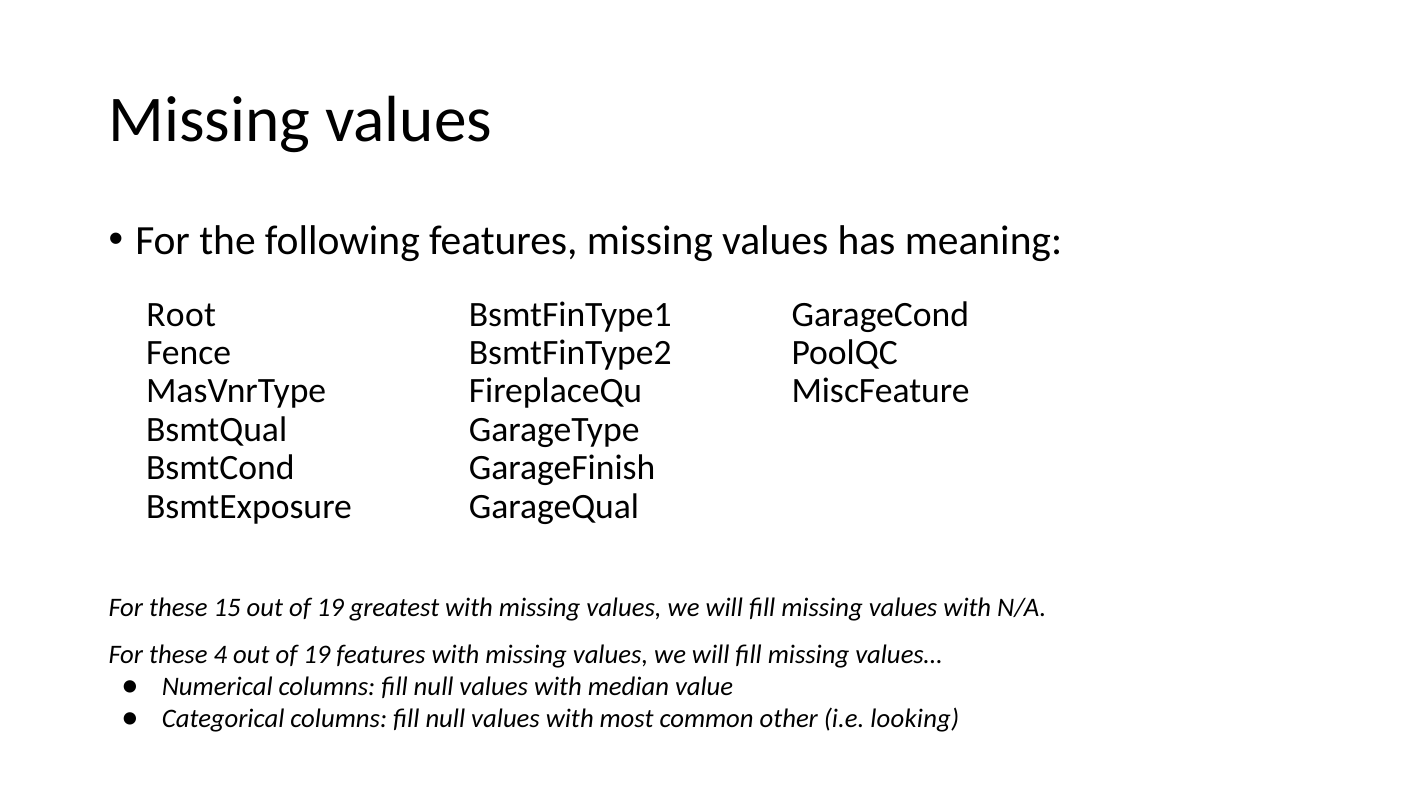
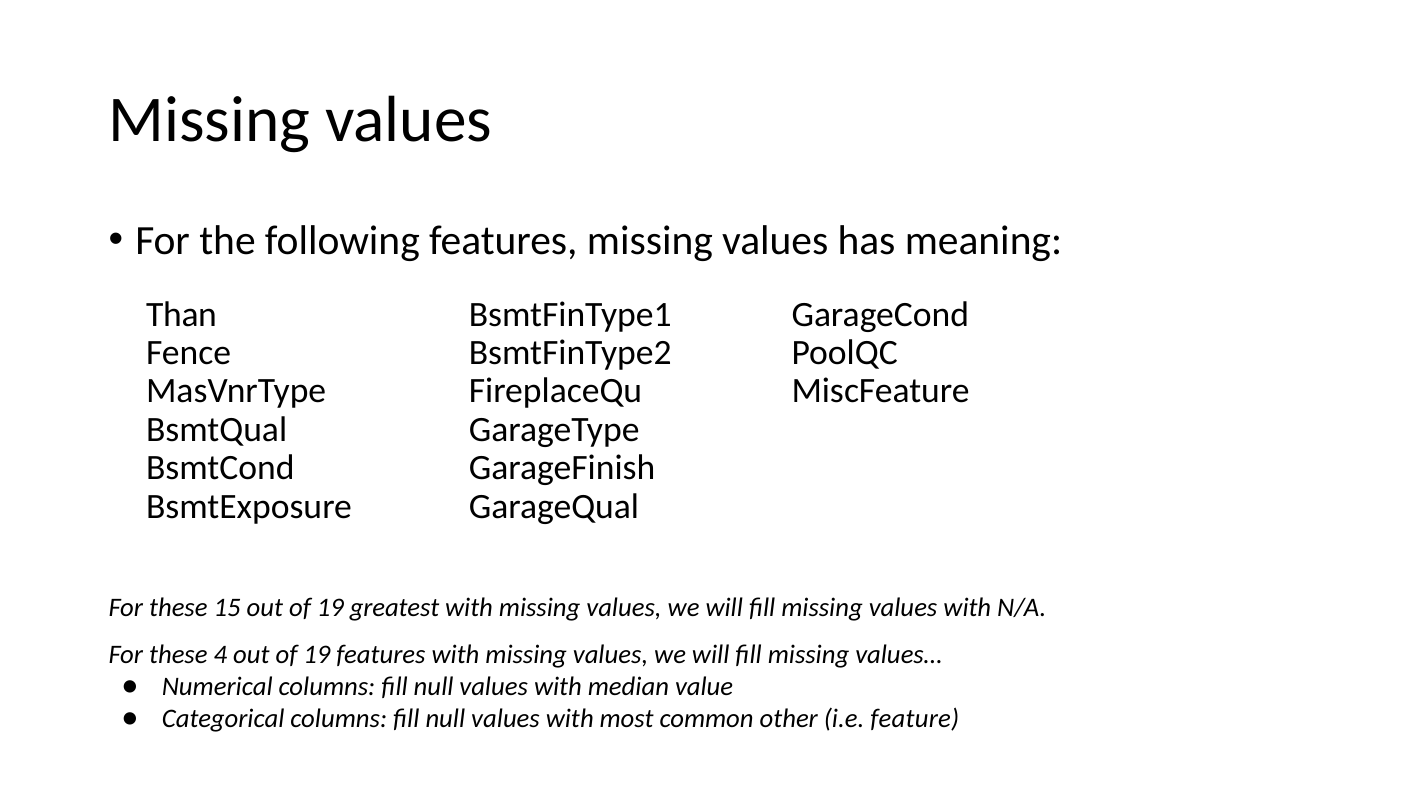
Root: Root -> Than (182, 314)
looking: looking -> feature (915, 719)
